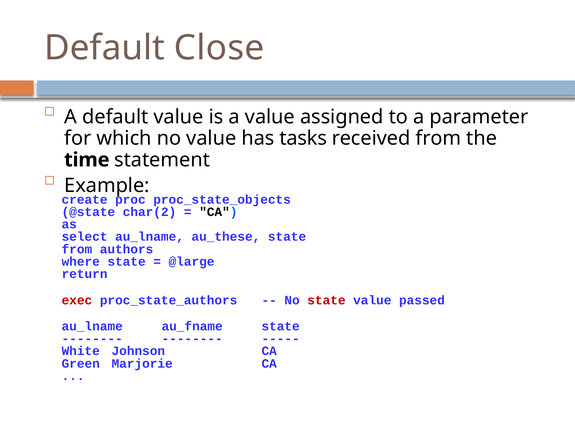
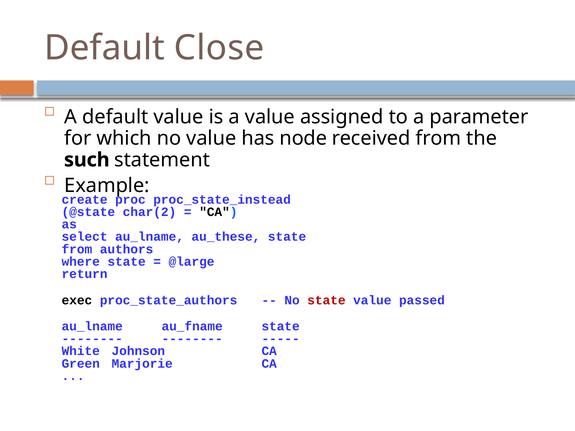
tasks: tasks -> node (303, 138)
time: time -> such (87, 160)
proc_state_objects: proc_state_objects -> proc_state_instead (222, 200)
exec colour: red -> black (77, 300)
